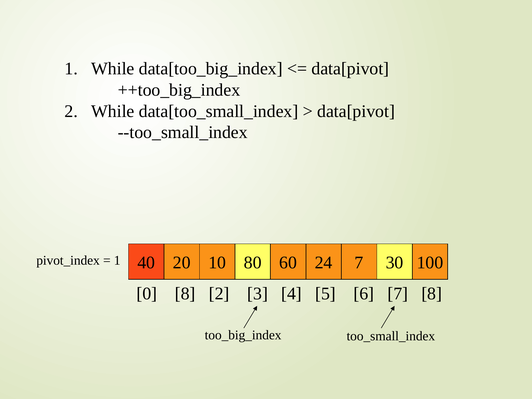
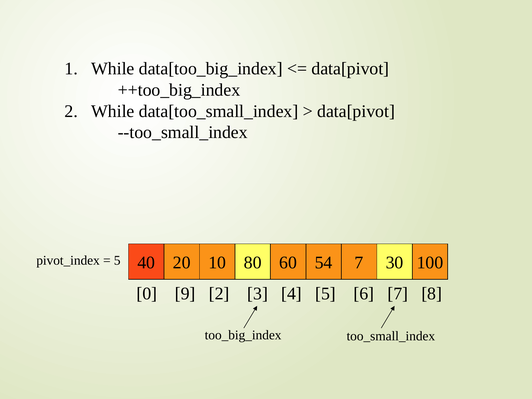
1: 1 -> 5 (117, 261)
24: 24 -> 54 (324, 263)
0 8: 8 -> 9 (185, 294)
